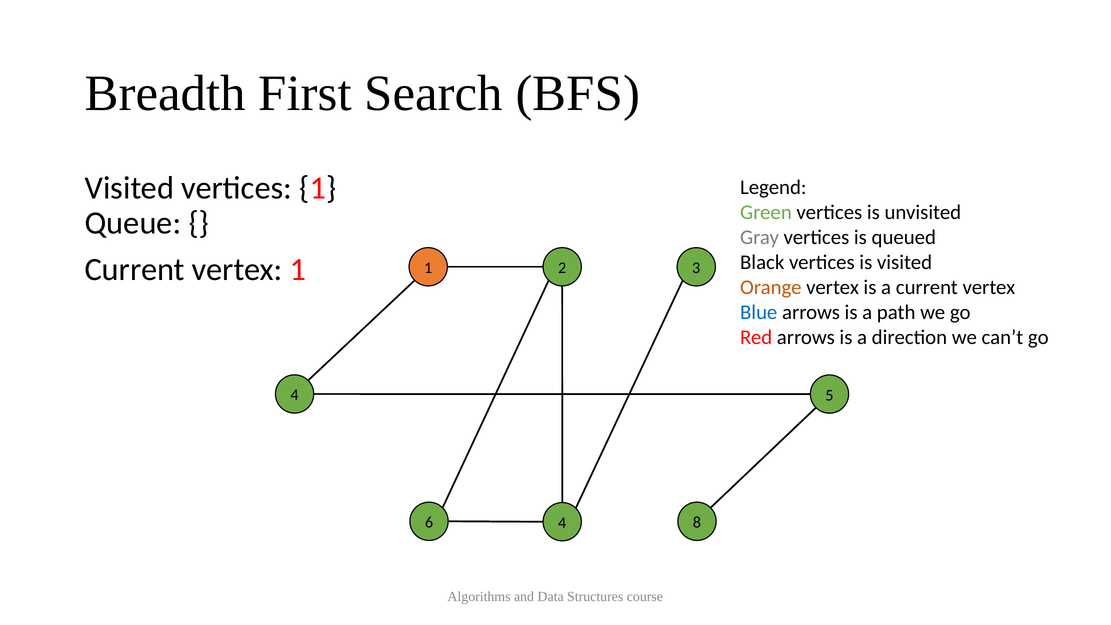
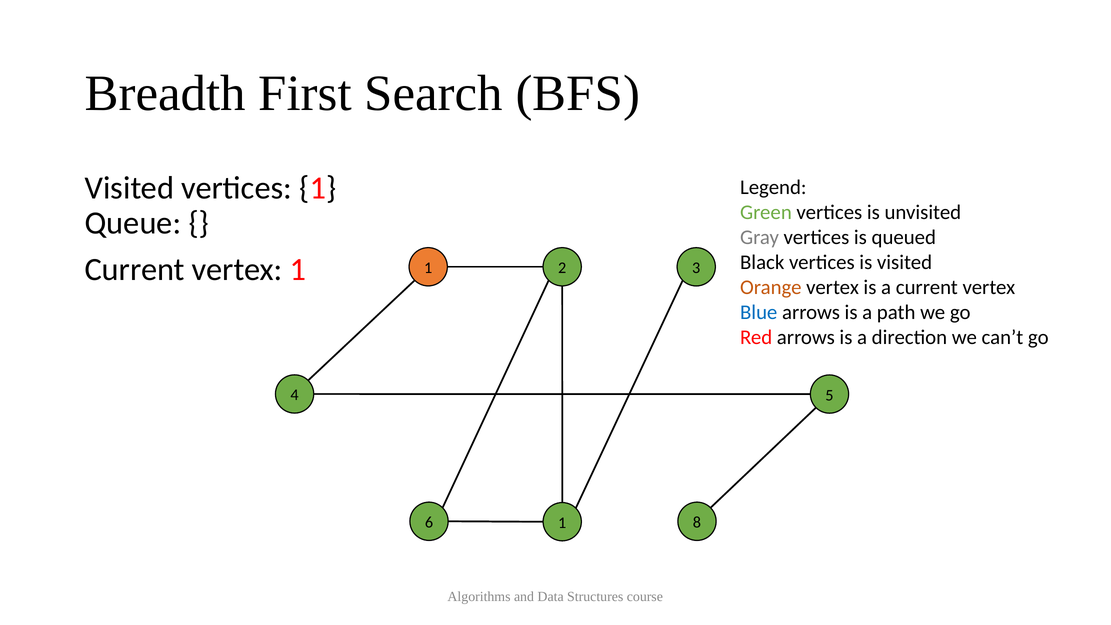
6 4: 4 -> 1 (562, 523)
